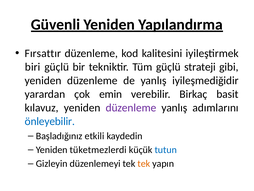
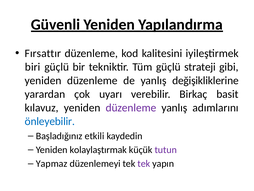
iyileşmediğidir: iyileşmediğidir -> değişikliklerine (205, 80)
emin: emin -> uyarı (111, 94)
tüketmezlerdi: tüketmezlerdi -> kolaylaştırmak (98, 149)
tutun colour: blue -> purple (166, 149)
Gizleyin: Gizleyin -> Yapmaz (52, 163)
tek colour: orange -> purple (144, 163)
